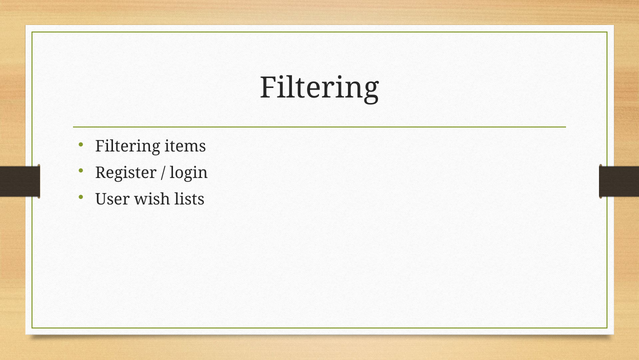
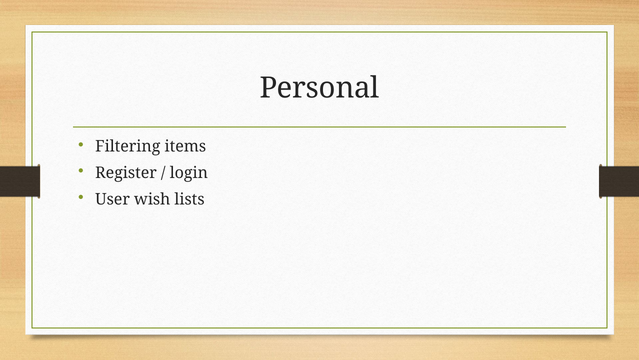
Filtering: Filtering -> Personal (320, 88)
